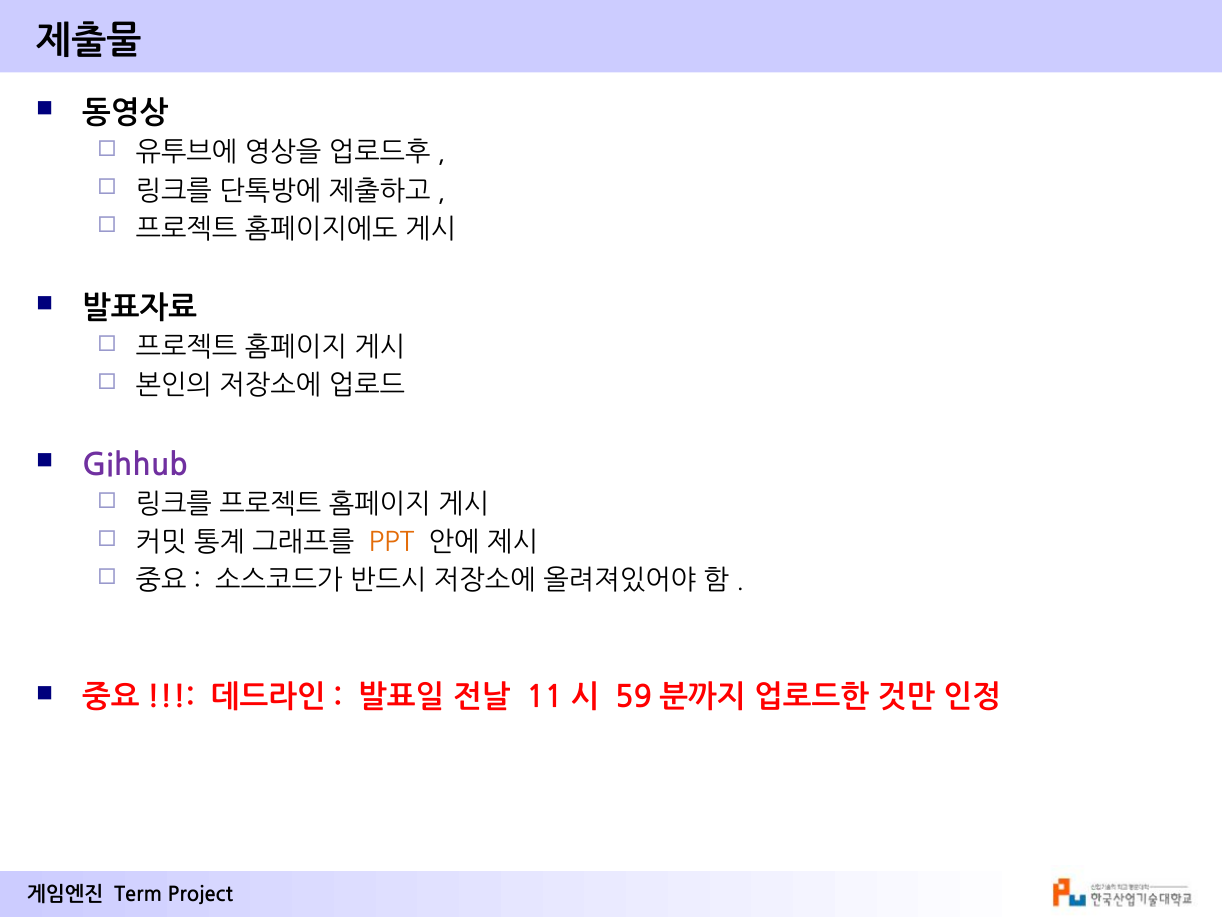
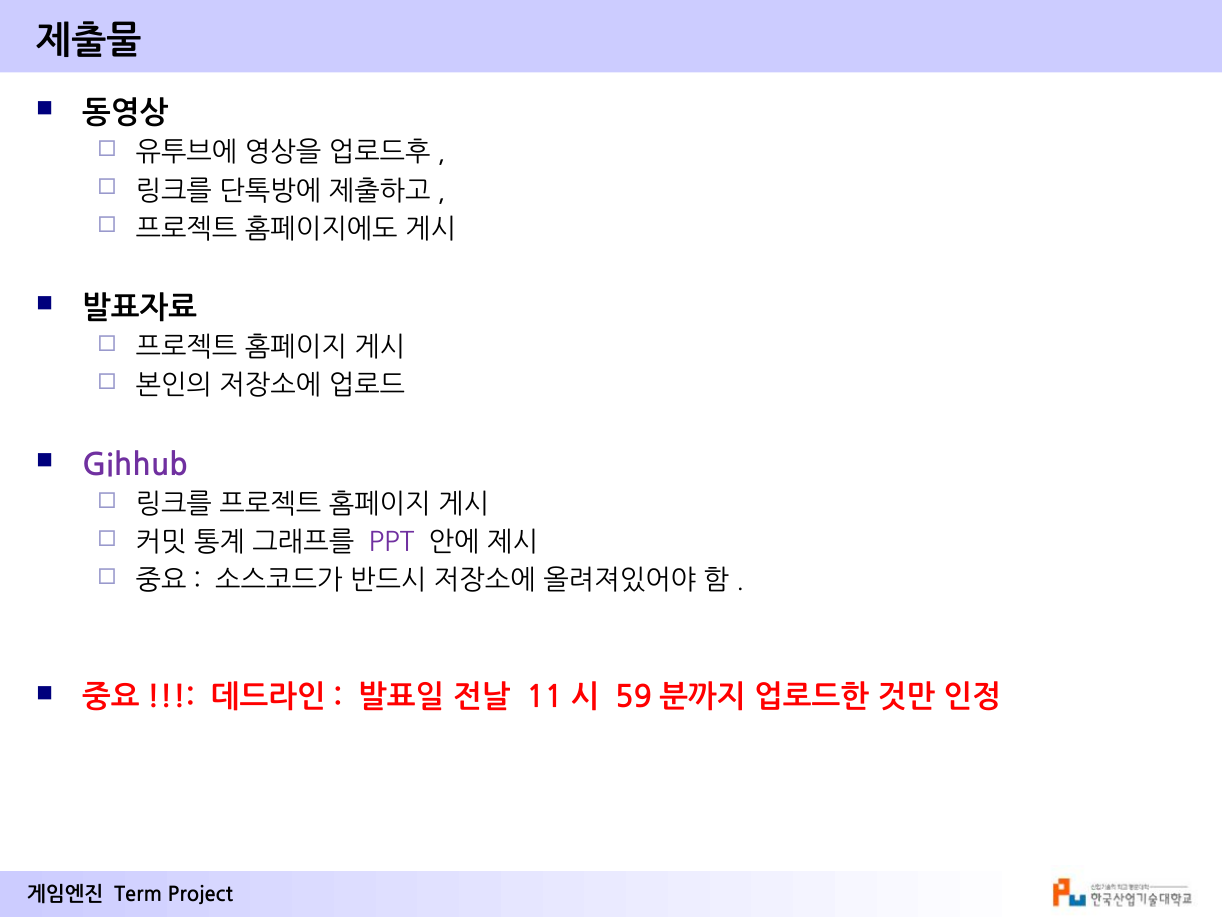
PPT colour: orange -> purple (392, 543)
